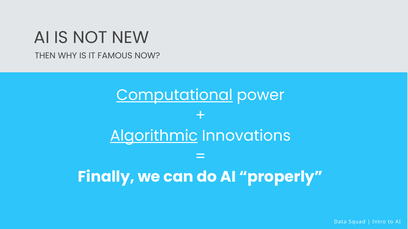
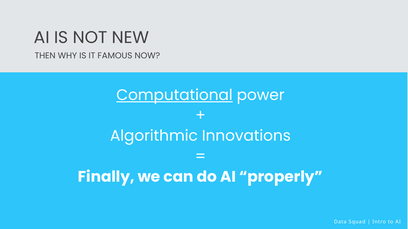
Algorithmic underline: present -> none (154, 136)
